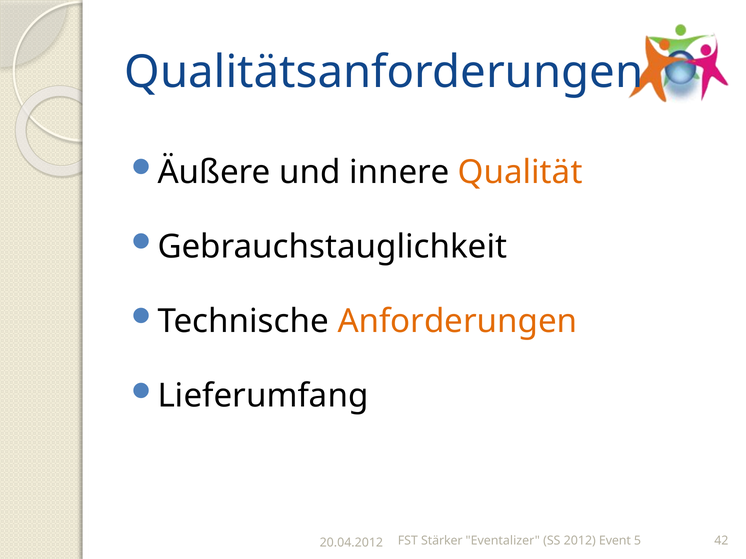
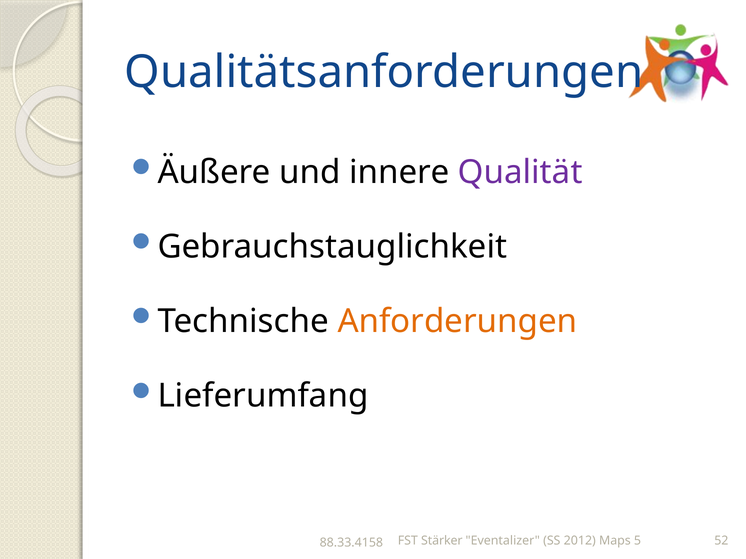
Qualität colour: orange -> purple (520, 173)
Event: Event -> Maps (615, 541)
42: 42 -> 52 (721, 541)
20.04.2012: 20.04.2012 -> 88.33.4158 (351, 543)
